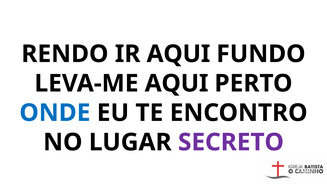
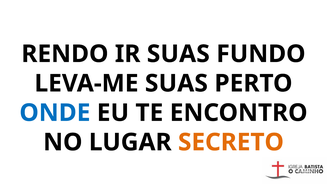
IR AQUI: AQUI -> SUAS (178, 54)
LEVA-ME AQUI: AQUI -> SUAS (176, 83)
SECRETO colour: purple -> orange (231, 142)
